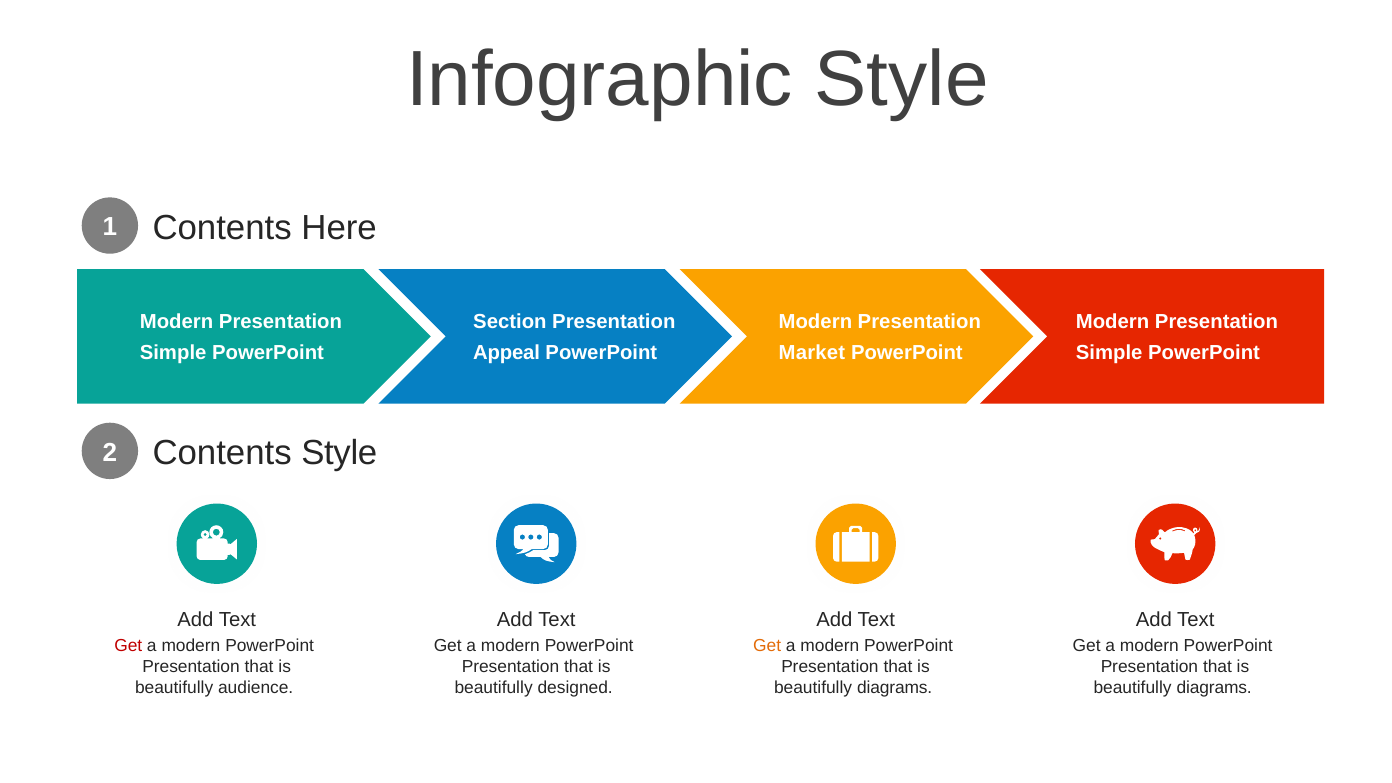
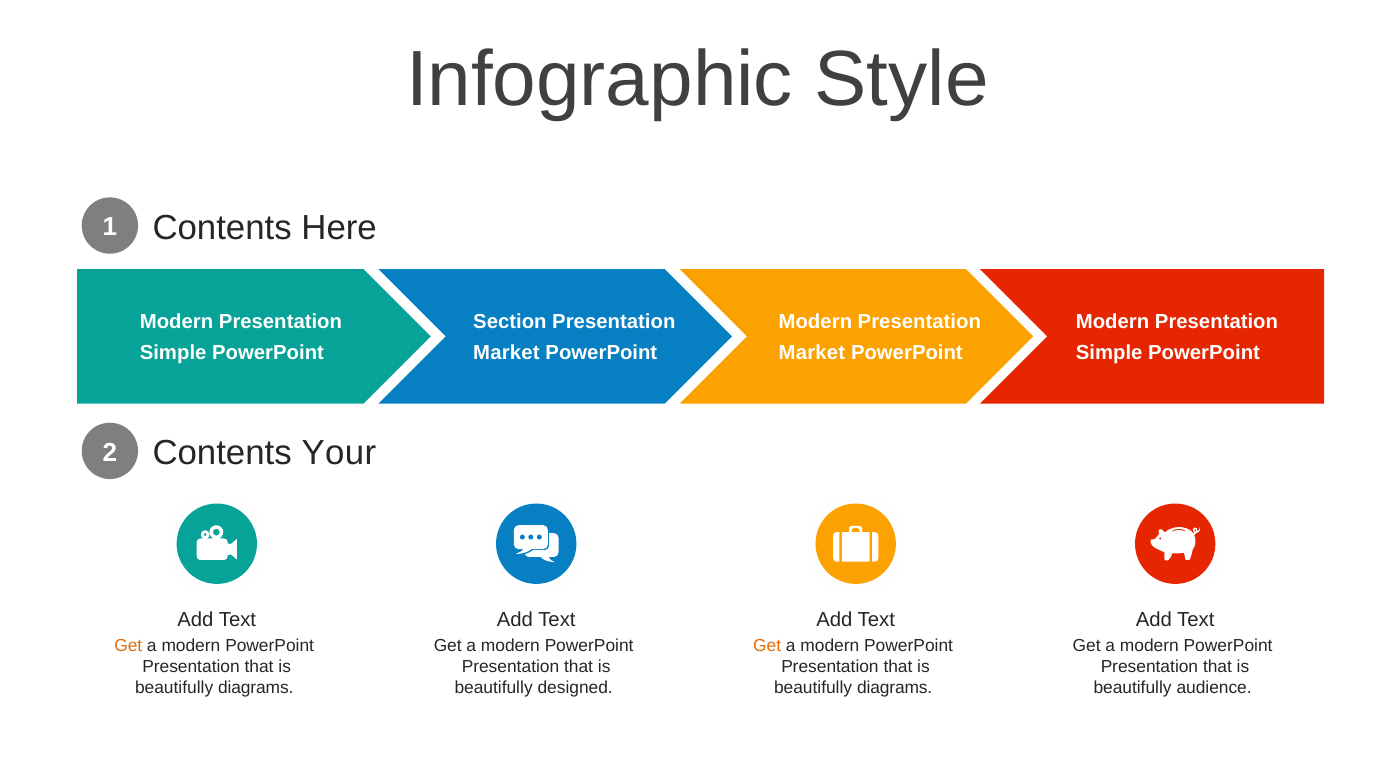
Appeal: Appeal -> Market (506, 353)
Contents Style: Style -> Your (339, 453)
Get colour: red -> orange (128, 646)
audience: audience -> diagrams (256, 688)
diagrams: diagrams -> audience (1214, 688)
